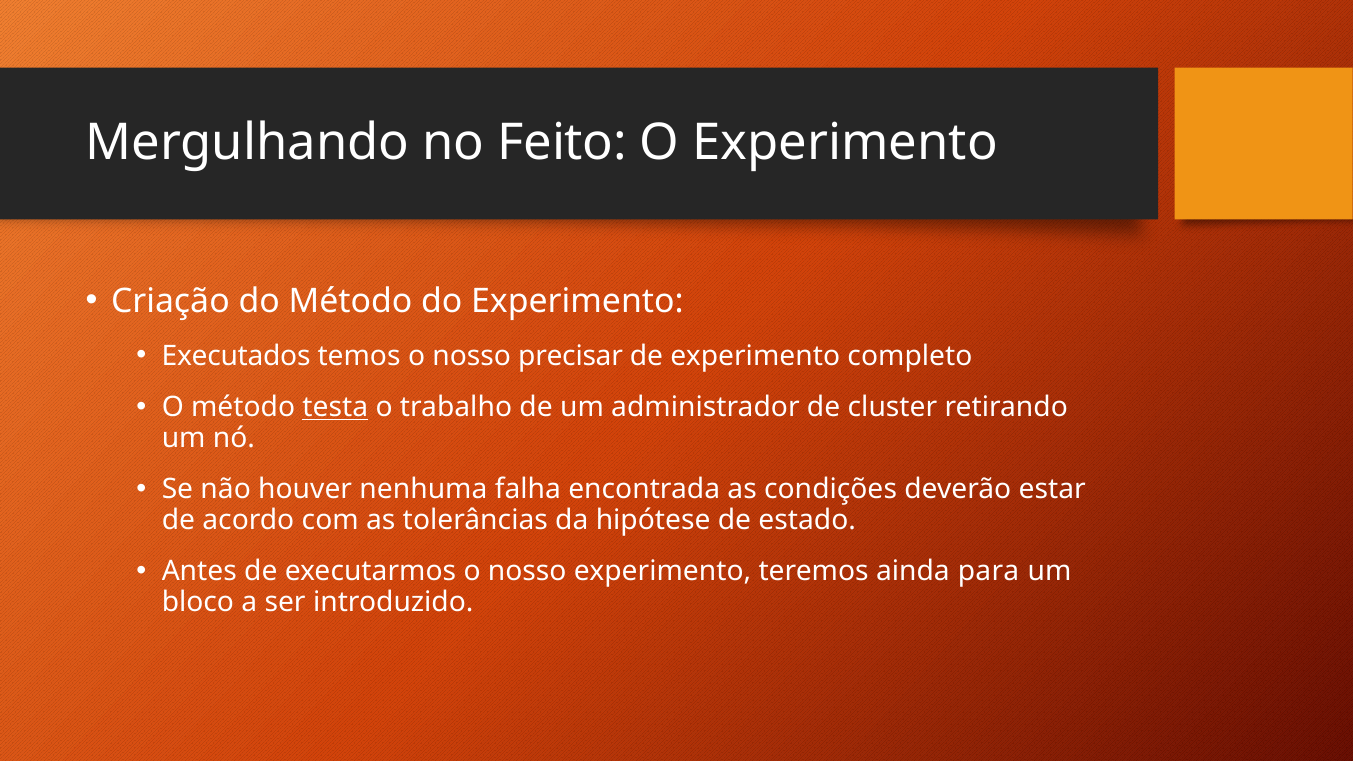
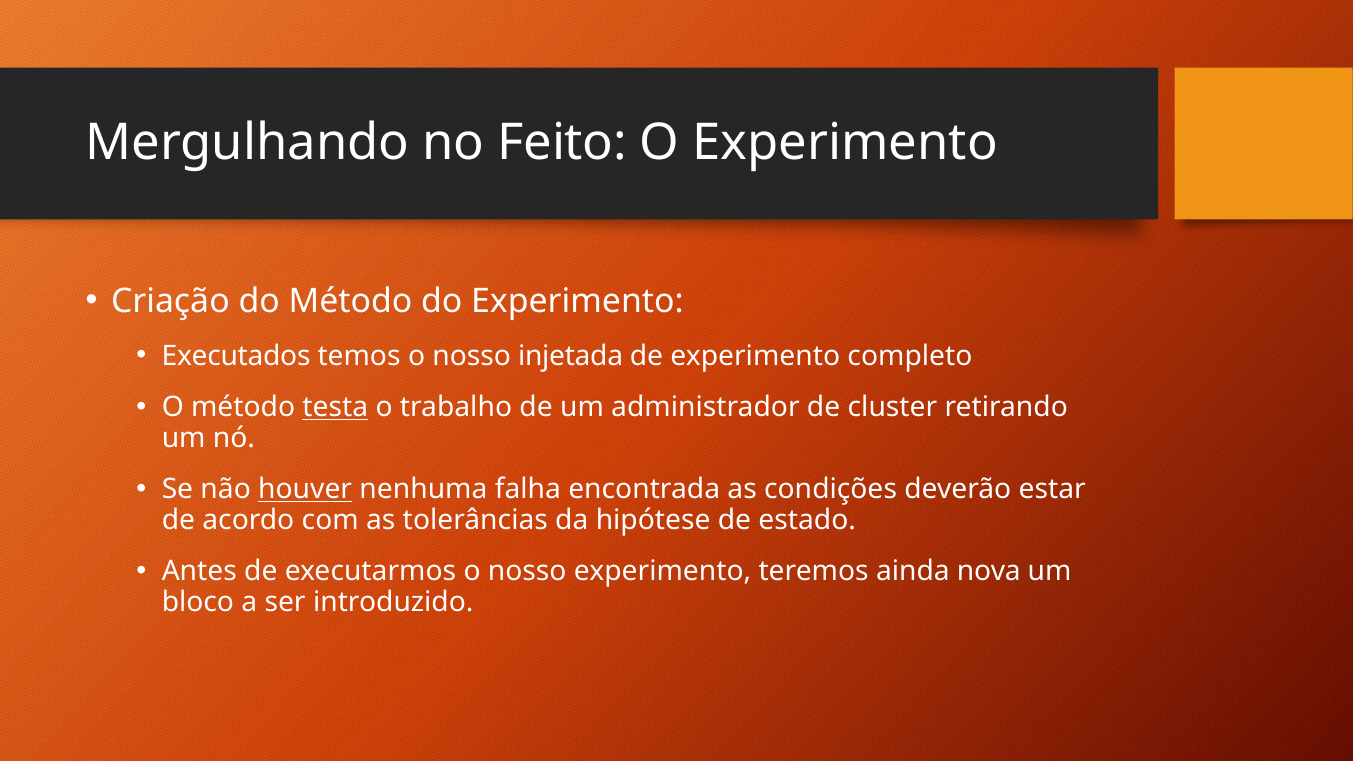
precisar: precisar -> injetada (571, 356)
houver underline: none -> present (305, 489)
para: para -> nova (989, 571)
